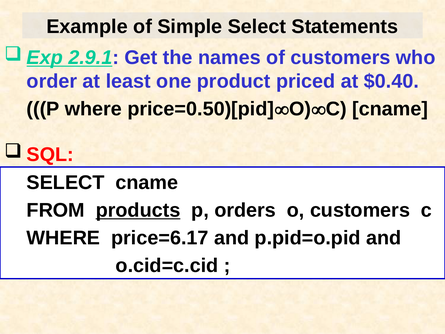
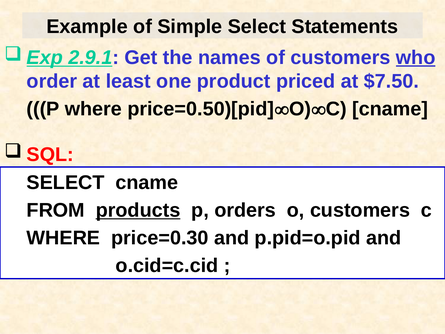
who underline: none -> present (416, 57)
$0.40: $0.40 -> $7.50 (391, 81)
price=6.17: price=6.17 -> price=0.30 (160, 238)
